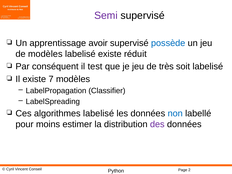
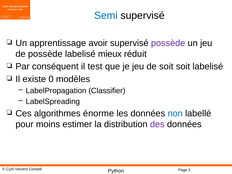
Semi colour: purple -> blue (106, 16)
possède colour: blue -> purple (168, 43)
de modèles: modèles -> possède (45, 54)
labelisé existe: existe -> mieux (110, 54)
de très: très -> soit (166, 67)
7: 7 -> 0 (51, 79)
algorithmes labelisé: labelisé -> énorme (99, 113)
